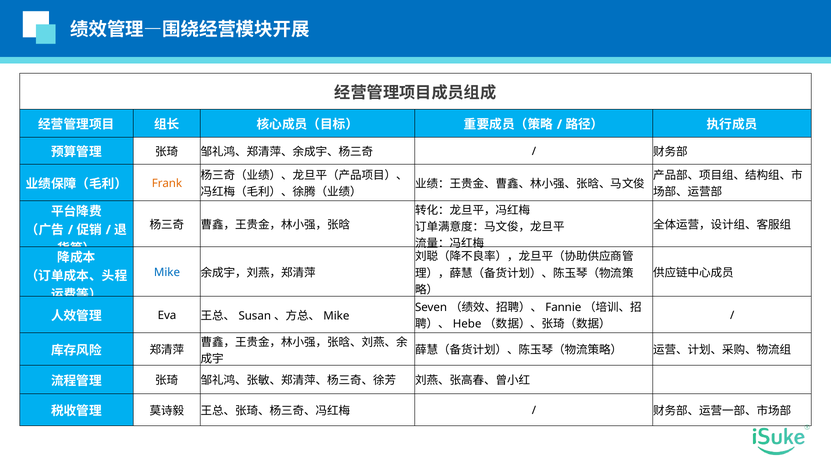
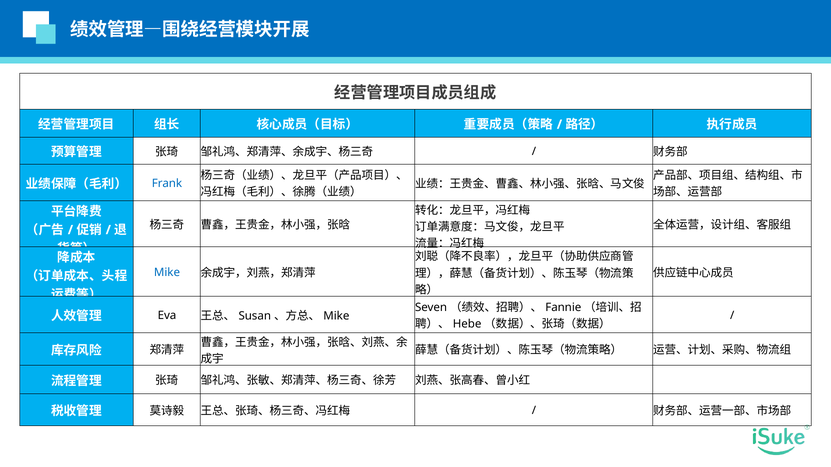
Frank colour: orange -> blue (167, 183)
